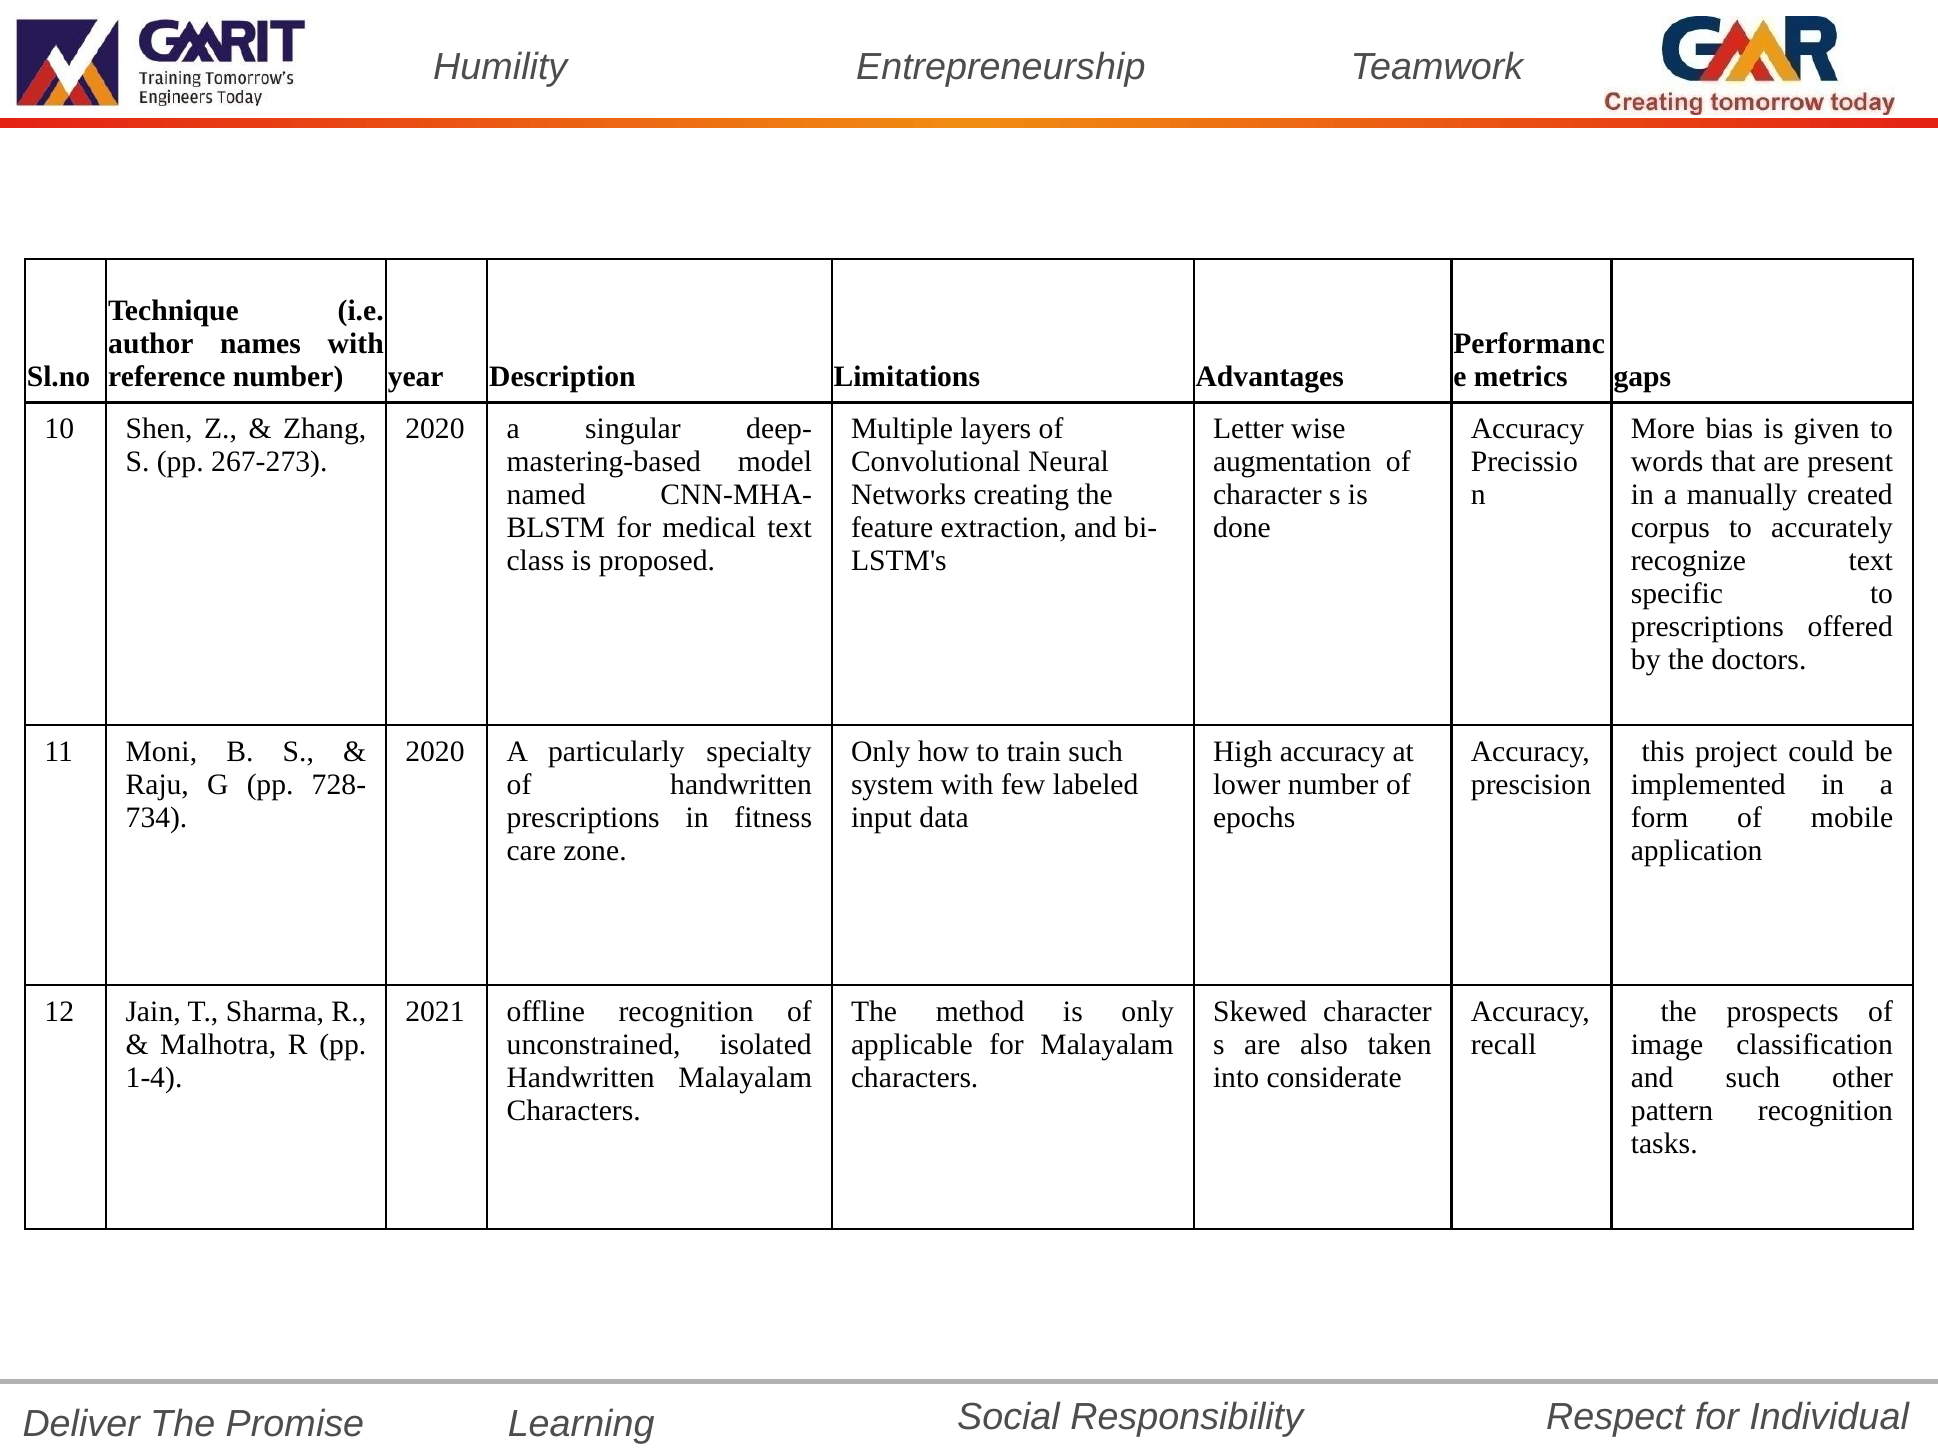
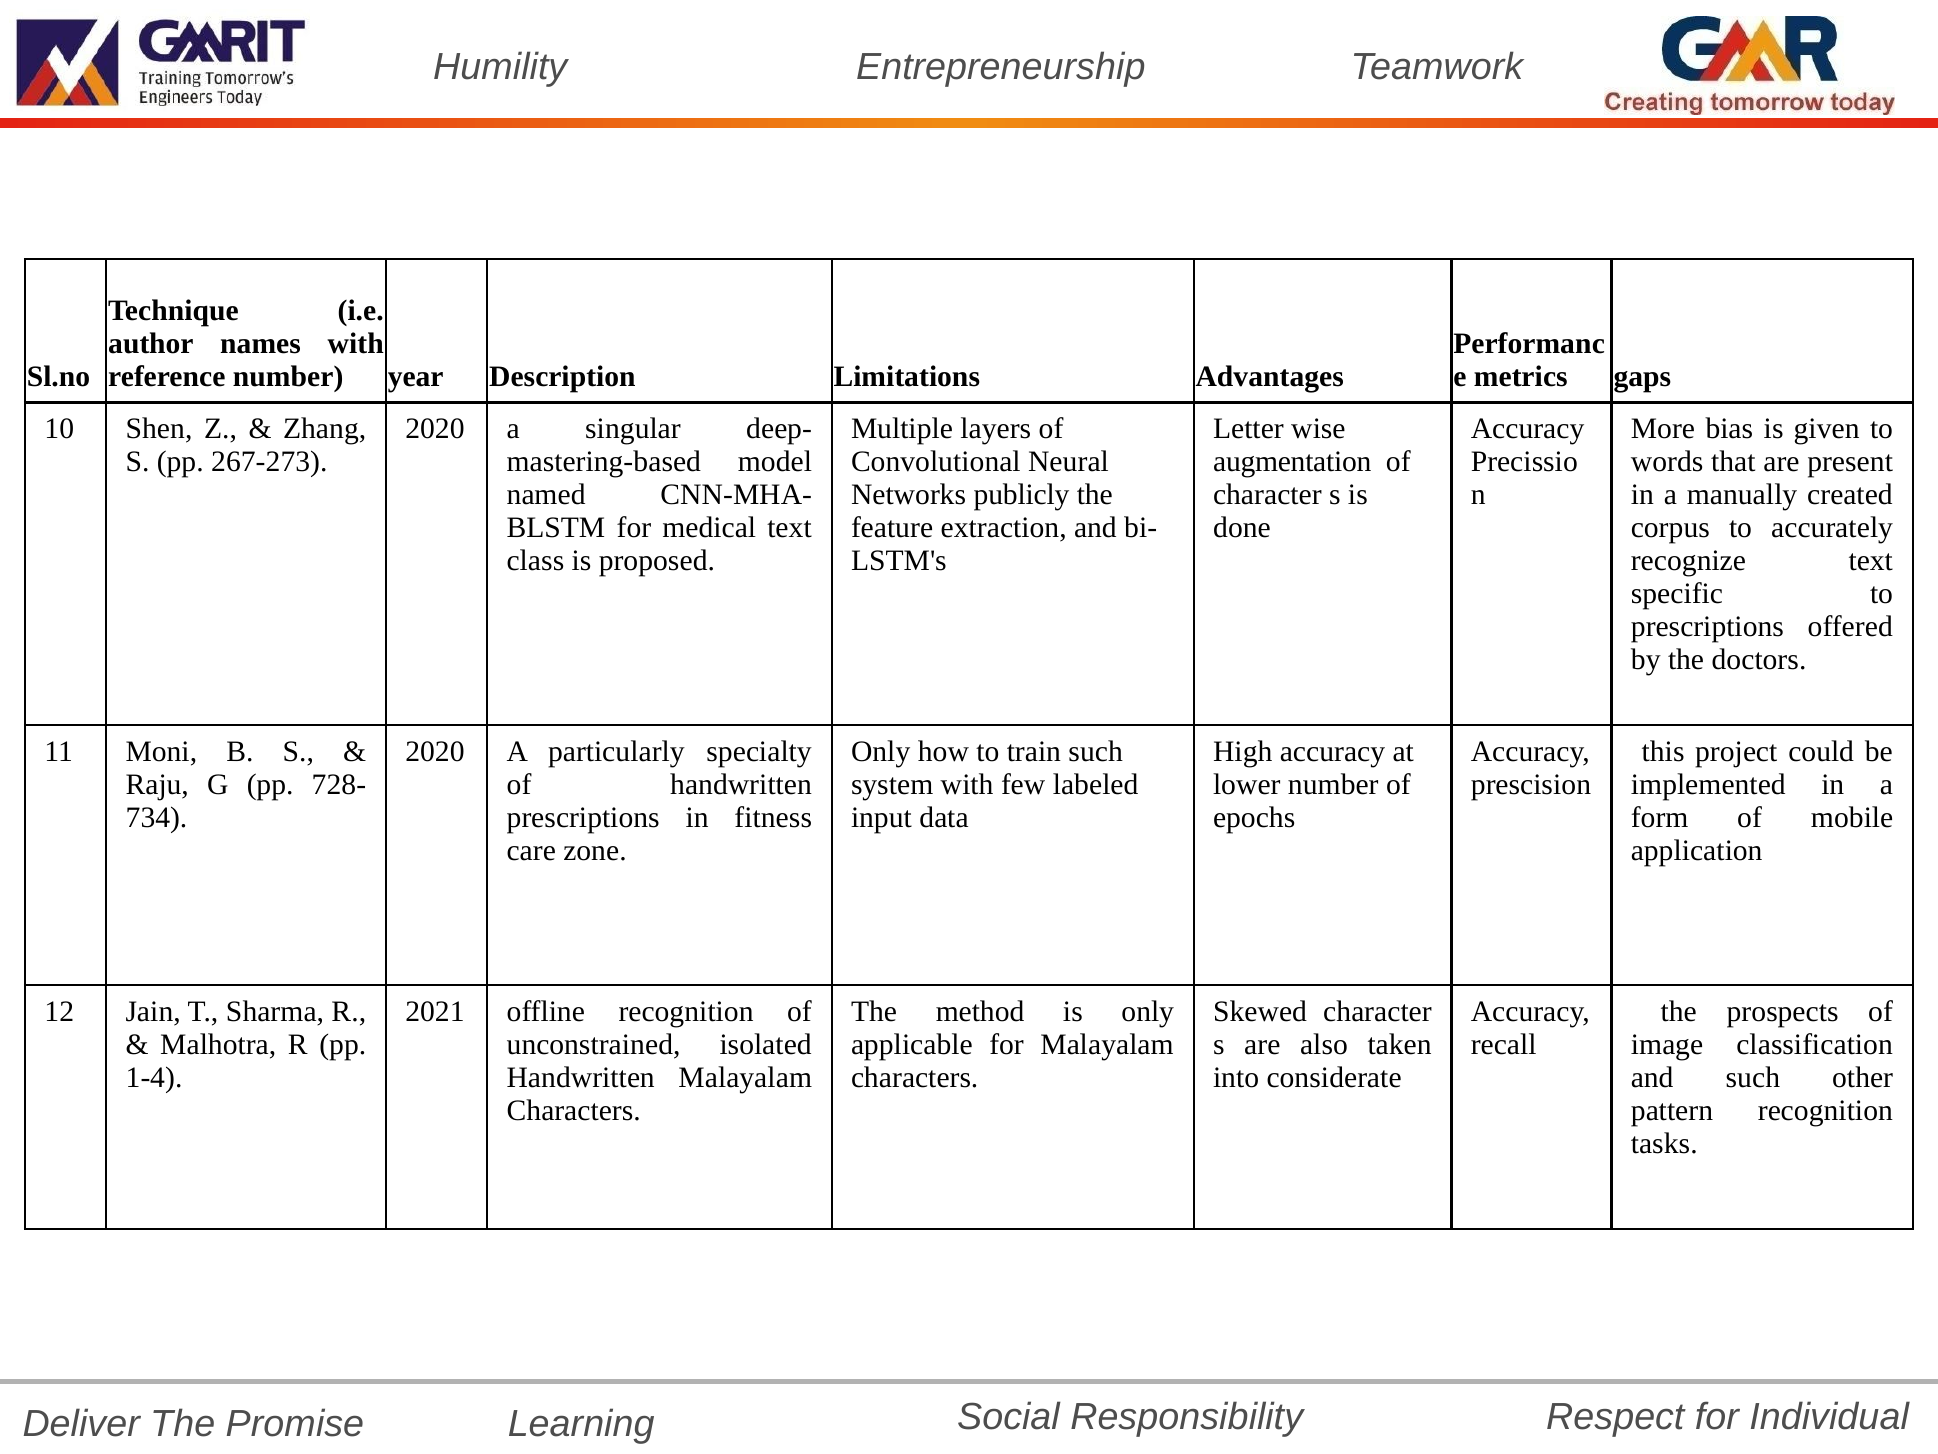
creating: creating -> publicly (1021, 495)
